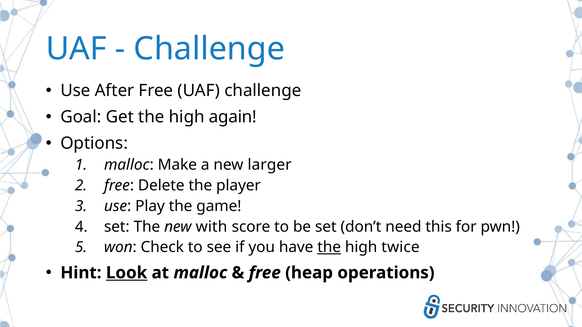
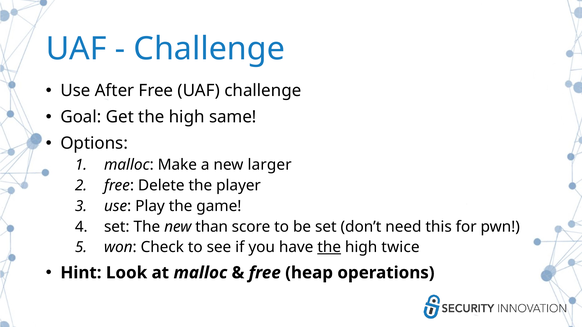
again: again -> same (233, 117)
with: with -> than (212, 227)
Look underline: present -> none (127, 273)
